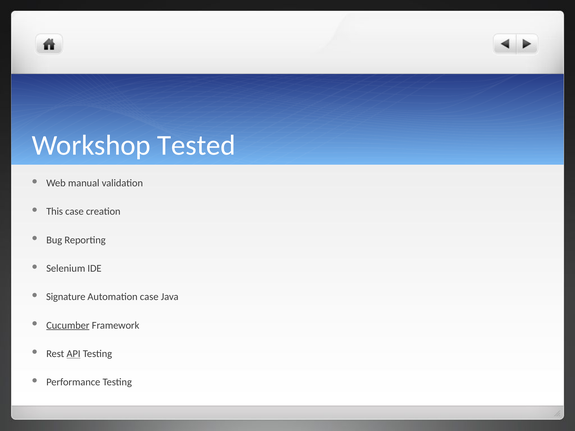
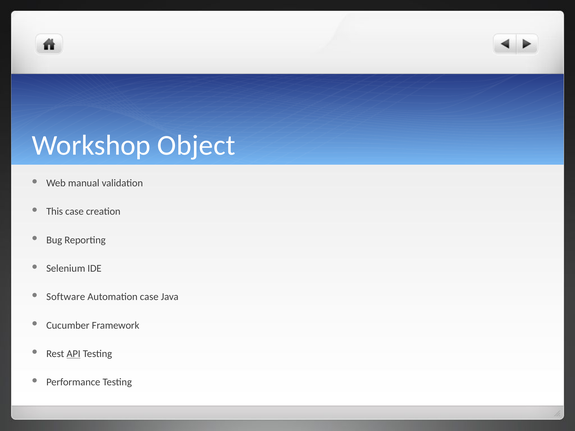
Tested: Tested -> Object (196, 145)
Signature: Signature -> Software (66, 297)
Cucumber underline: present -> none (68, 325)
